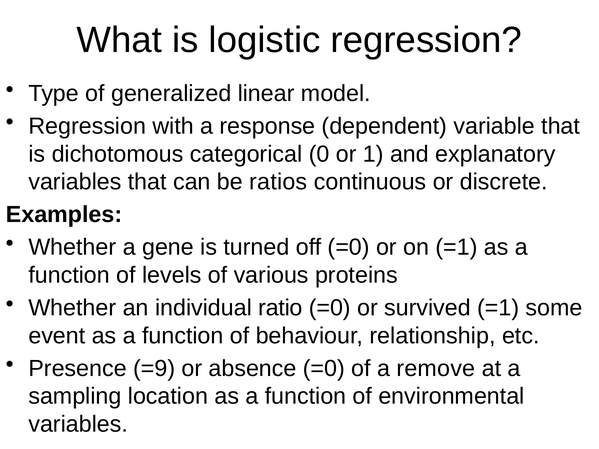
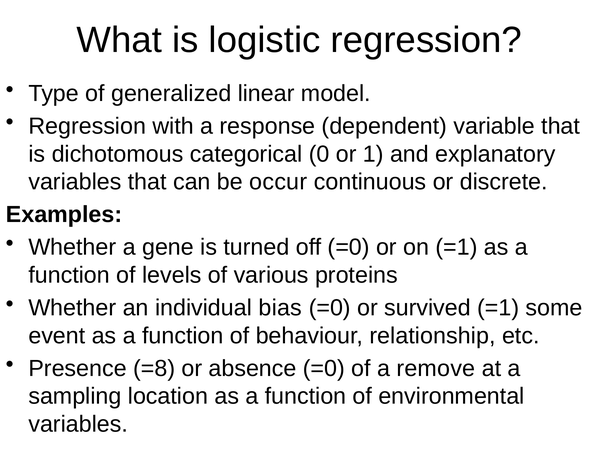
ratios: ratios -> occur (278, 182)
ratio: ratio -> bias (280, 308)
=9: =9 -> =8 (154, 369)
